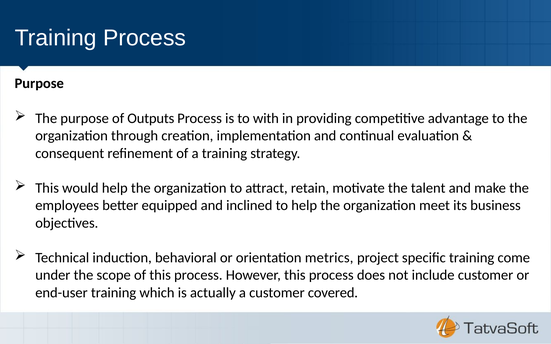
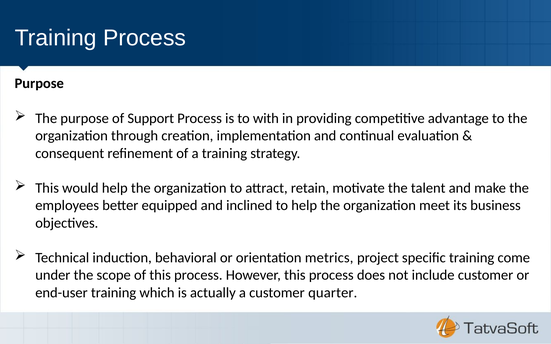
Outputs: Outputs -> Support (151, 119)
covered: covered -> quarter (333, 293)
